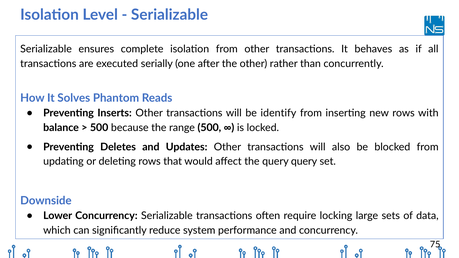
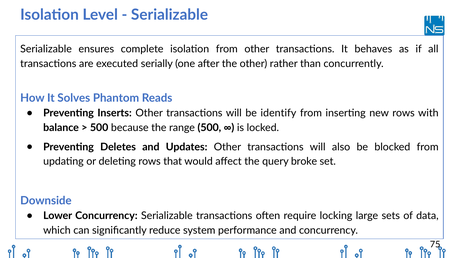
query query: query -> broke (304, 162)
